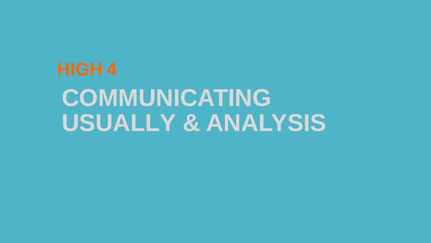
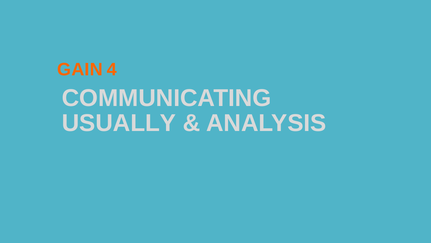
HIGH: HIGH -> GAIN (80, 69)
